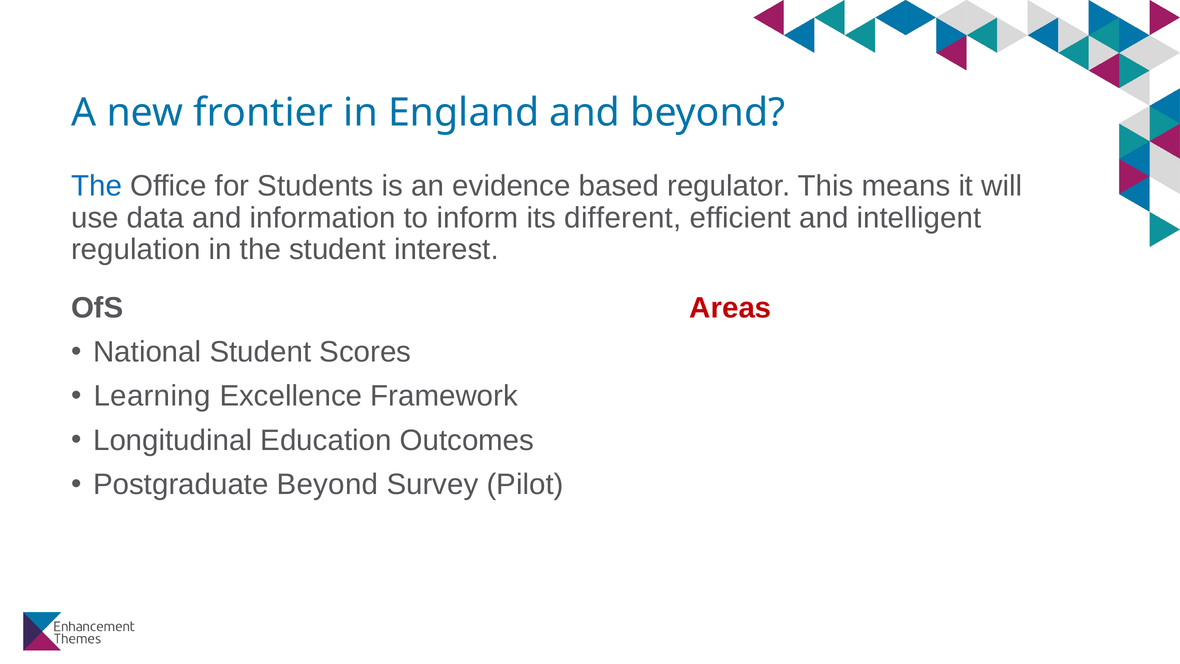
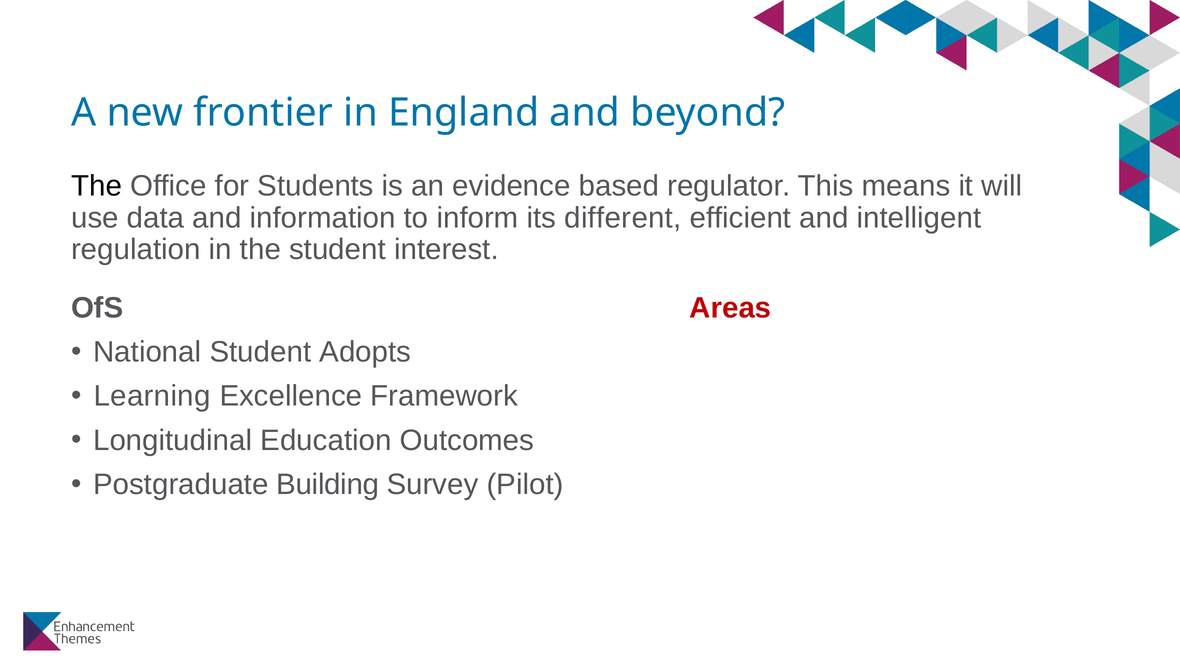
The colour: blue -> black (97, 186)
Scores: Scores -> Adopts (365, 352)
Postgraduate Beyond: Beyond -> Building (328, 484)
